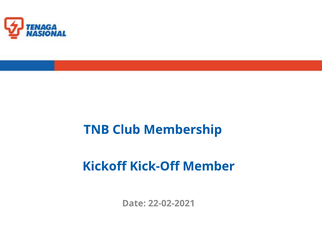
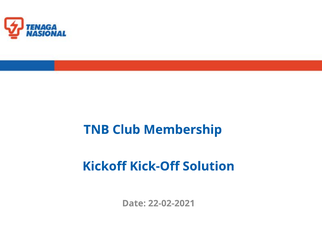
Member: Member -> Solution (209, 167)
